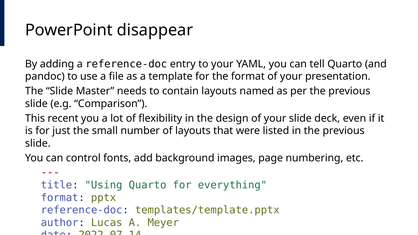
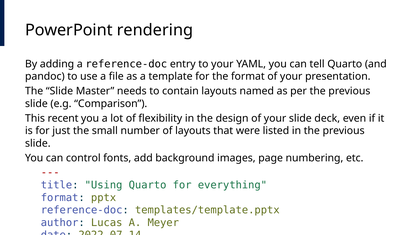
disappear: disappear -> rendering (155, 30)
